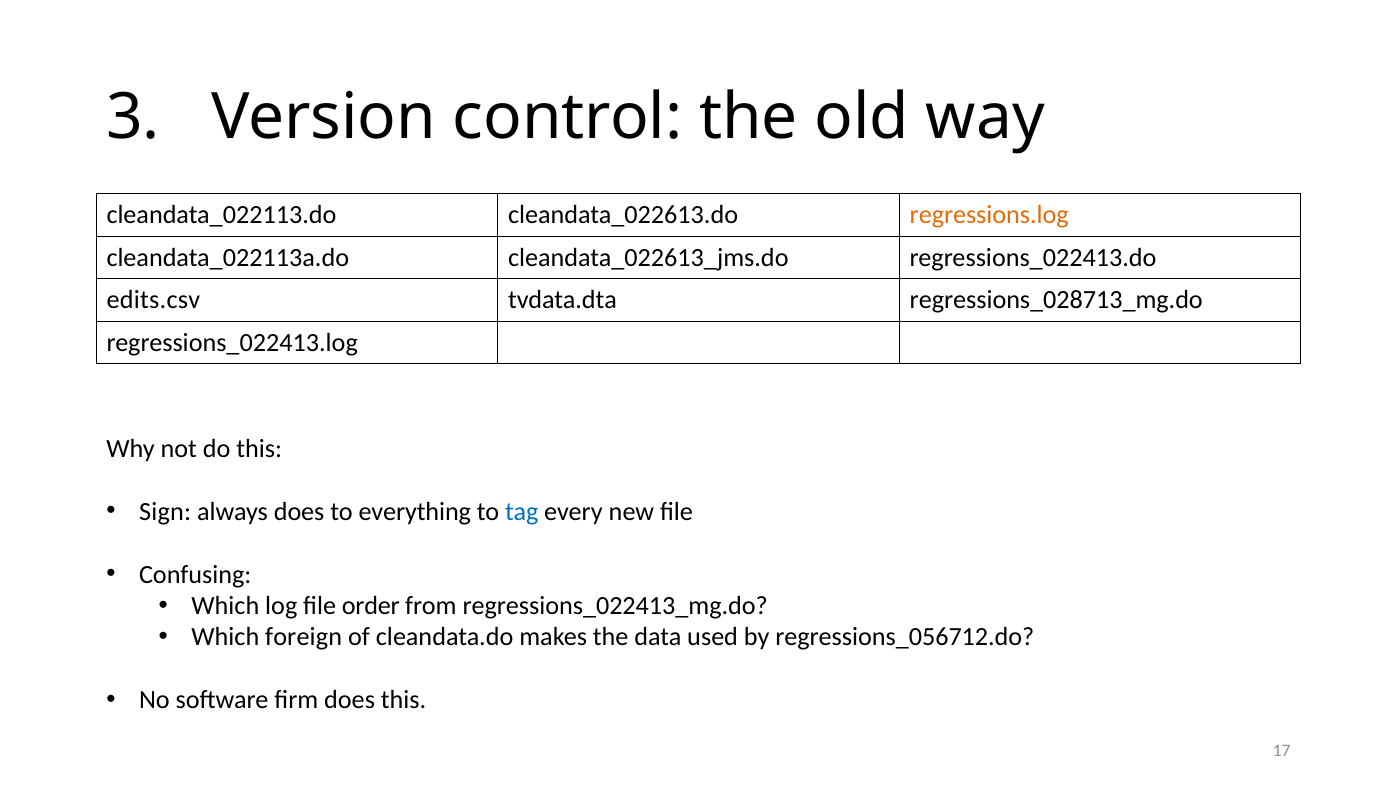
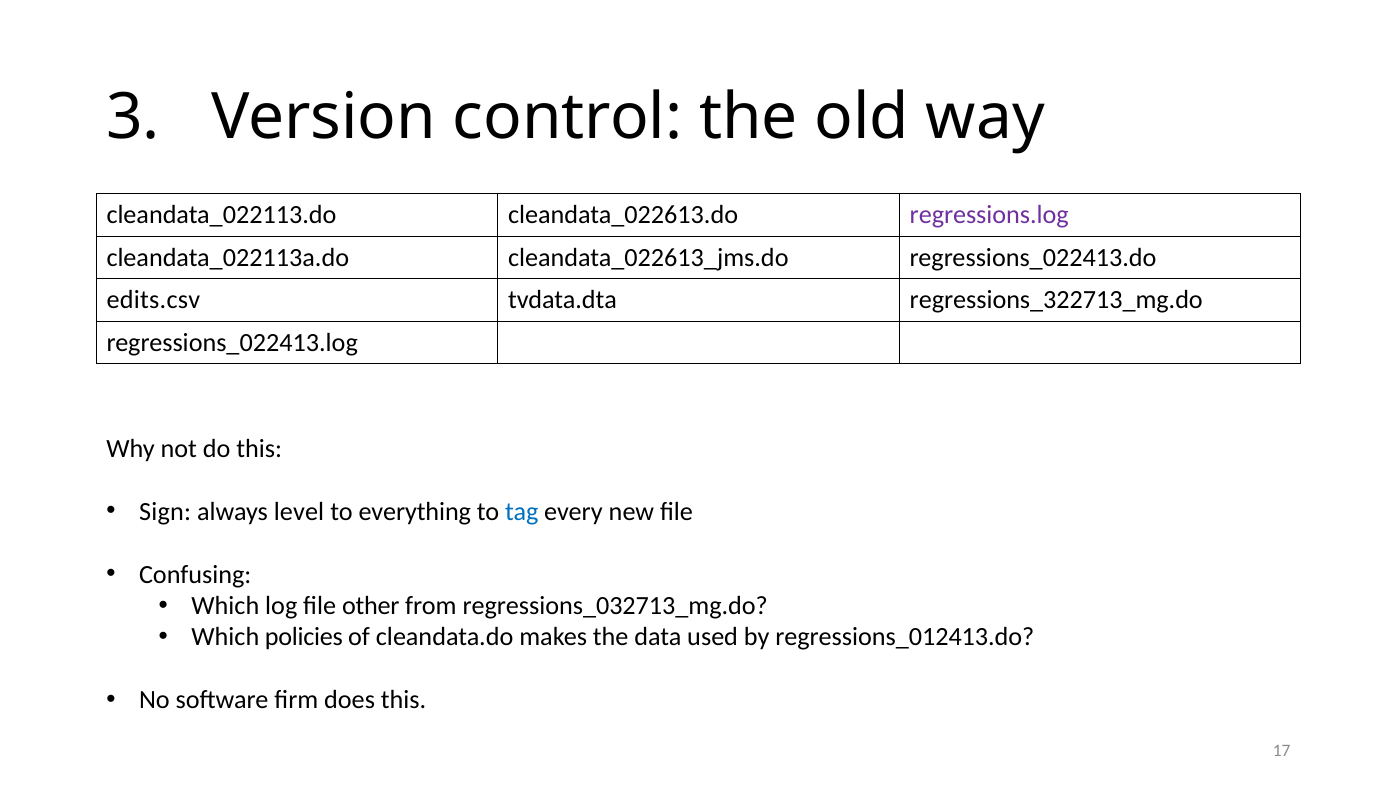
regressions.log colour: orange -> purple (989, 215)
regressions_028713_mg.do: regressions_028713_mg.do -> regressions_322713_mg.do (1056, 300)
always does: does -> level (299, 511)
order: order -> other (371, 606)
regressions_022413_mg.do: regressions_022413_mg.do -> regressions_032713_mg.do (615, 606)
foreign: foreign -> policies (304, 637)
regressions_056712.do: regressions_056712.do -> regressions_012413.do (905, 637)
